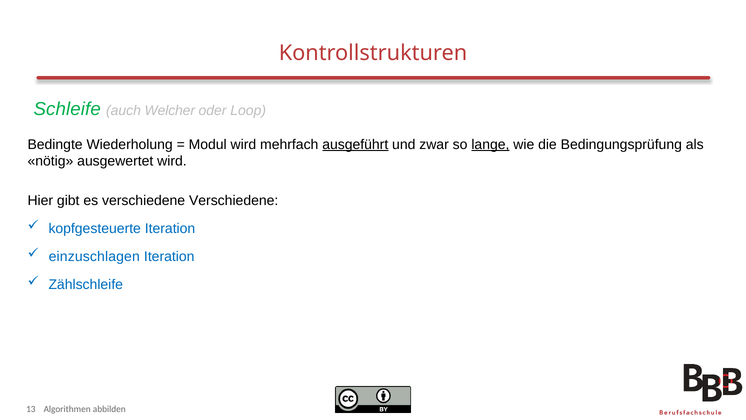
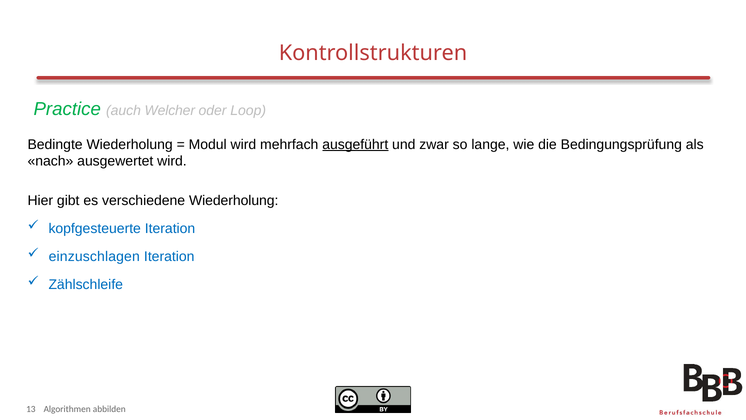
Schleife: Schleife -> Practice (67, 109)
lange underline: present -> none (490, 144)
nötig: nötig -> nach (50, 161)
verschiedene Verschiedene: Verschiedene -> Wiederholung (234, 200)
